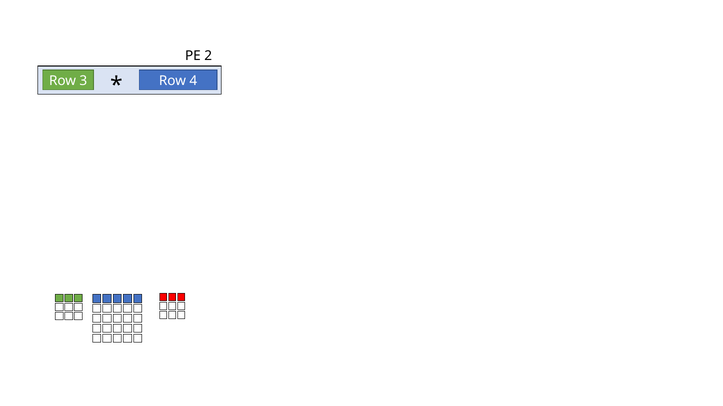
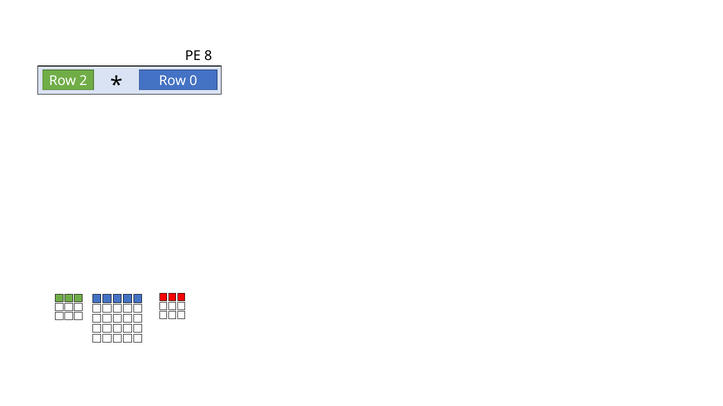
2: 2 -> 8 (208, 56)
3: 3 -> 2 (83, 81)
4: 4 -> 0 (193, 81)
